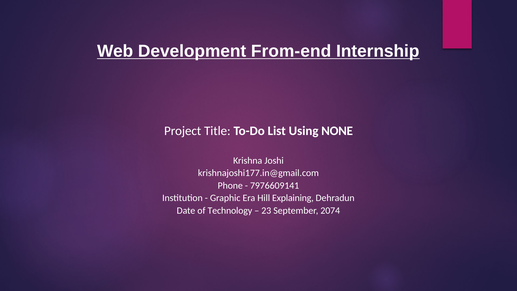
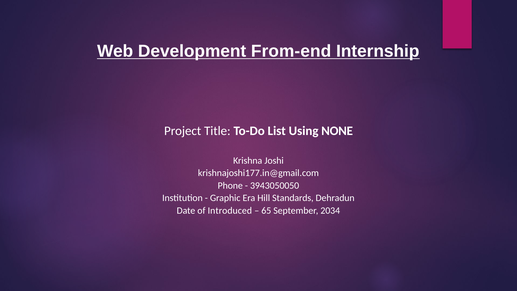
7976609141: 7976609141 -> 3943050050 (275, 185)
Explaining: Explaining -> Standards (293, 198)
Technology: Technology -> Introduced (230, 210)
23: 23 -> 65 (266, 210)
2074: 2074 -> 2034 (330, 210)
